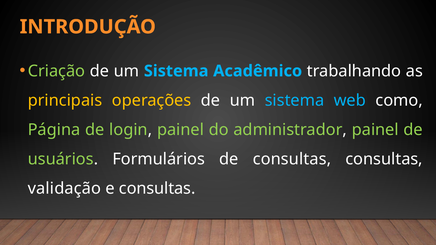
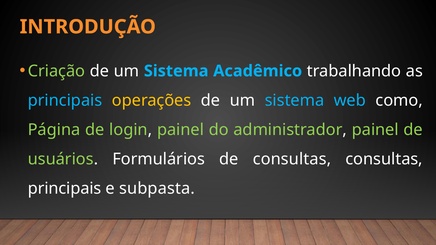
principais colour: yellow -> light blue (65, 101)
validação: validação -> principais (65, 189)
e consultas: consultas -> subpasta (157, 189)
